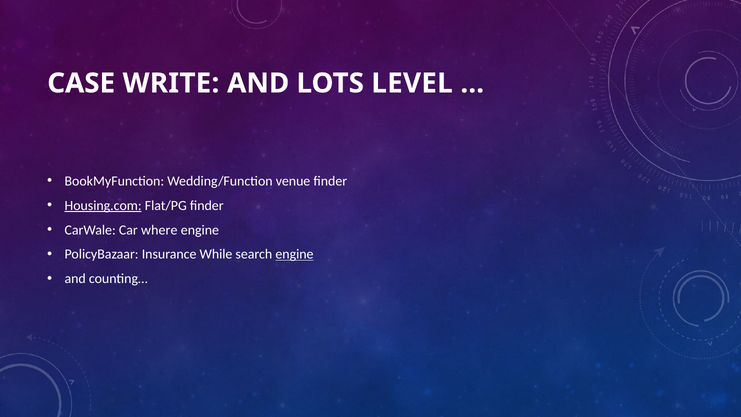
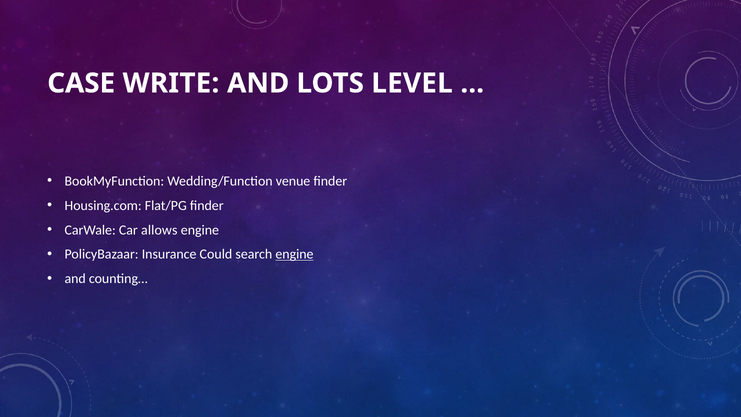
Housing.com underline: present -> none (103, 205)
where: where -> allows (159, 230)
While: While -> Could (216, 254)
